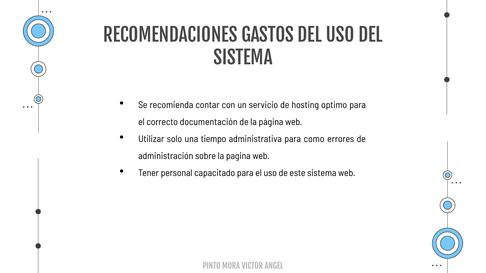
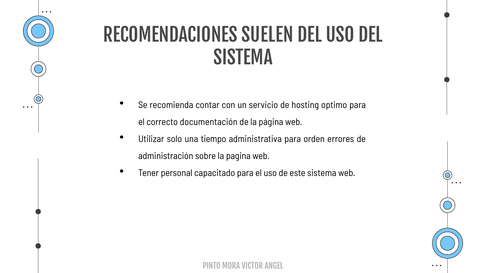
GASTOS: GASTOS -> SUELEN (267, 36)
como: como -> orden (314, 139)
